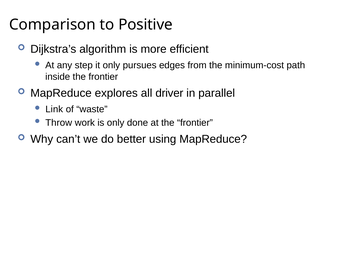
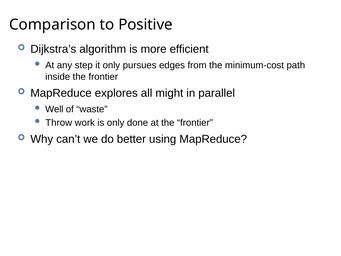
driver: driver -> might (169, 93)
Link: Link -> Well (54, 109)
